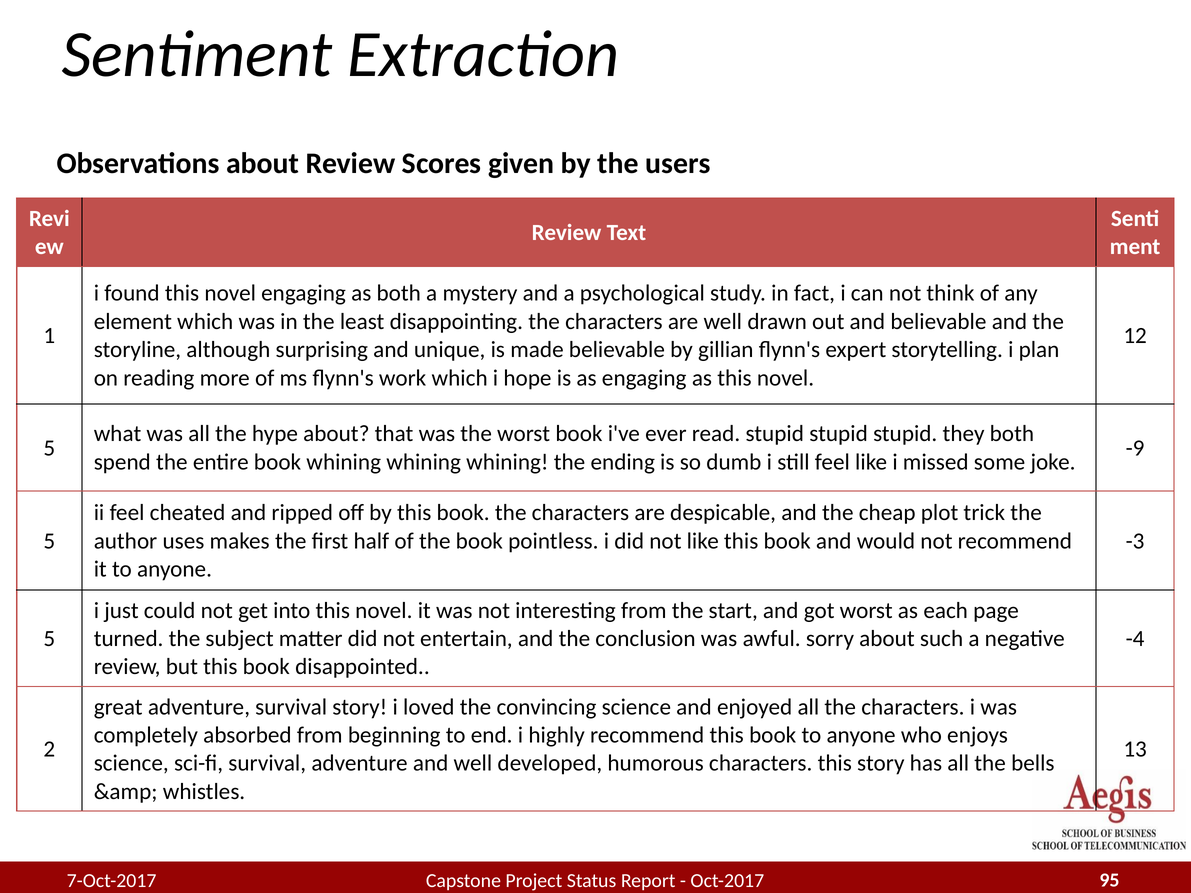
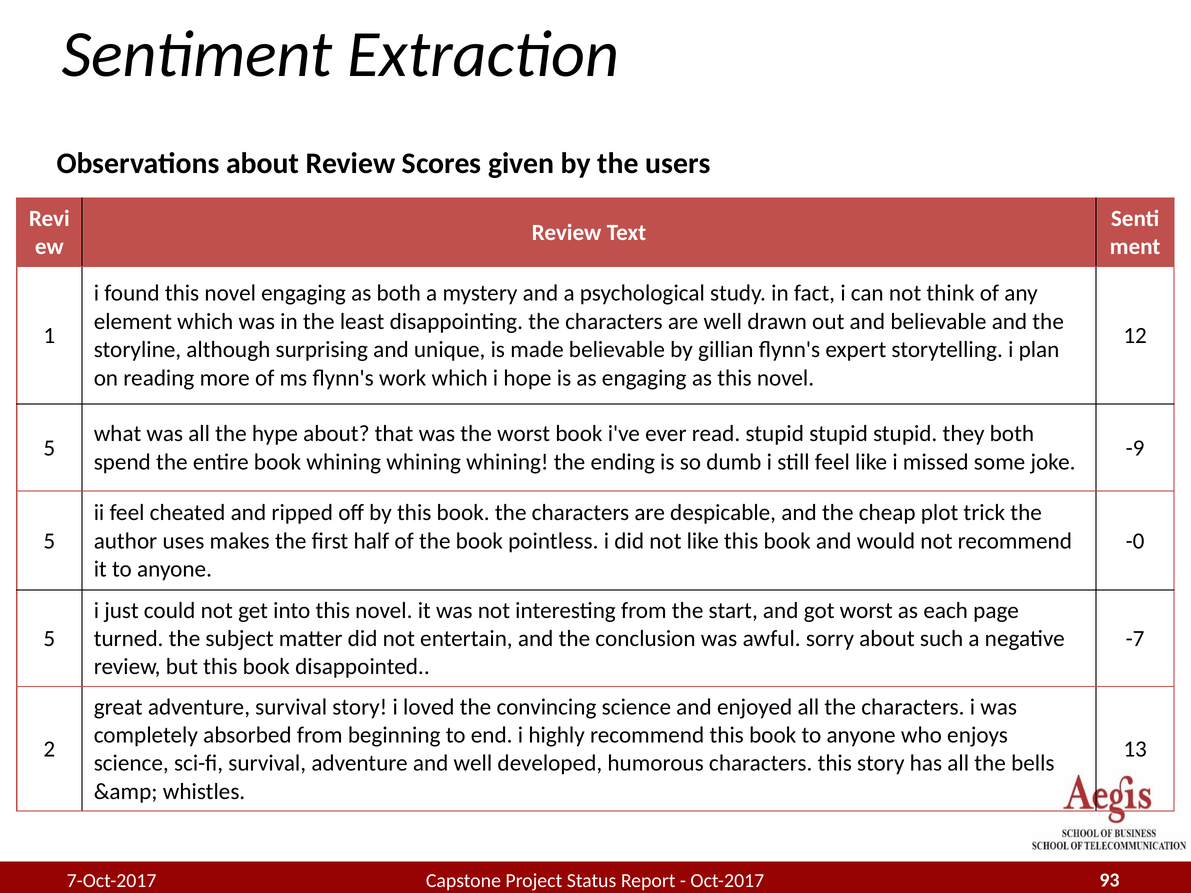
-3: -3 -> -0 (1135, 541)
-4: -4 -> -7 (1135, 639)
95: 95 -> 93 (1109, 881)
